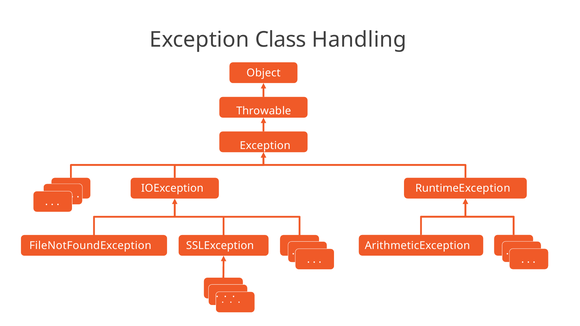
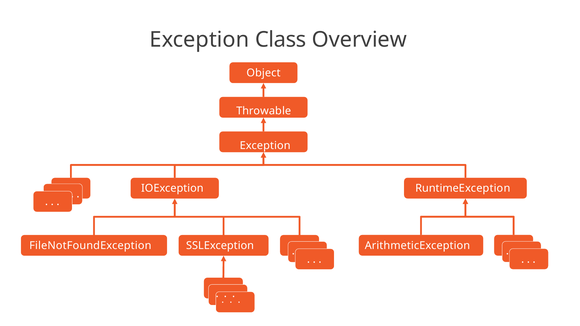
Handling: Handling -> Overview (359, 40)
